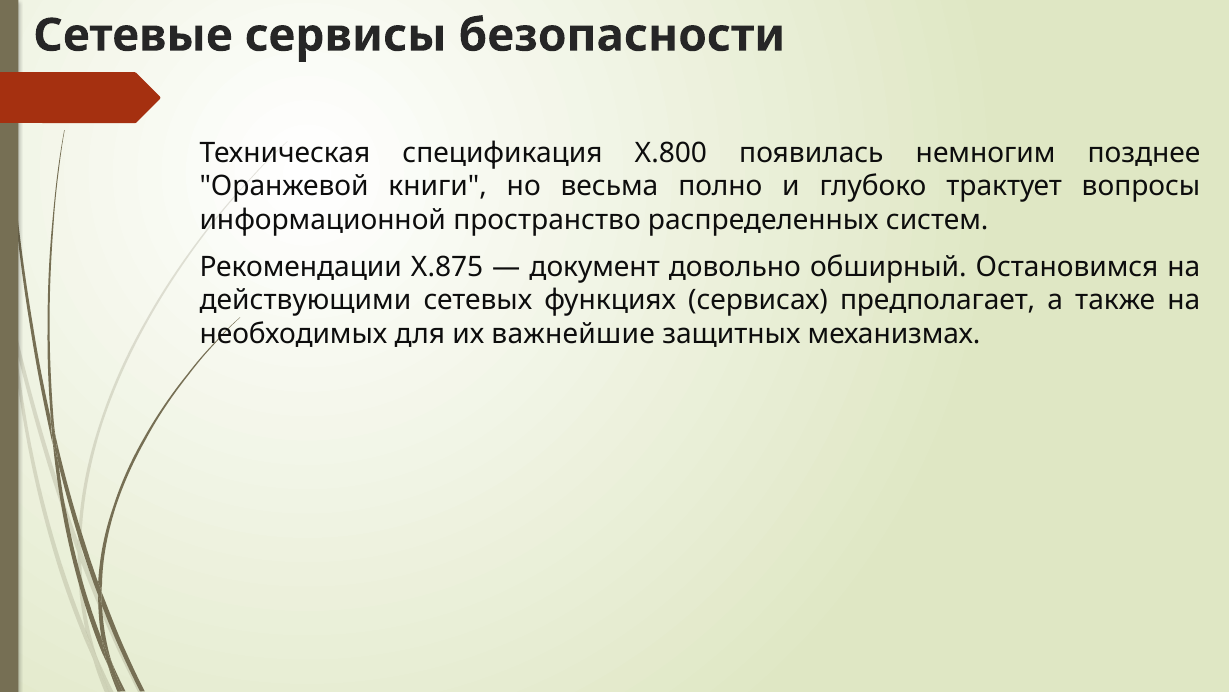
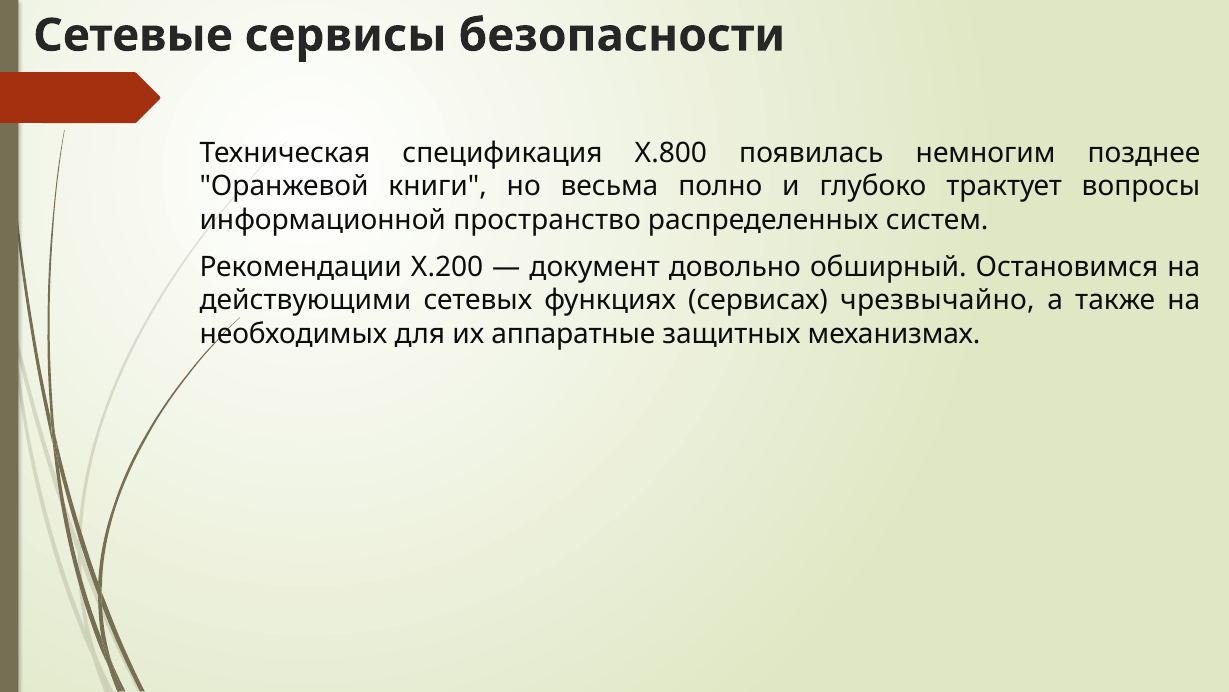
Х.875: Х.875 -> Х.200 (447, 267)
предполагает: предполагает -> чрезвычайно (937, 300)
важнейшие: важнейшие -> аппаратные (573, 334)
